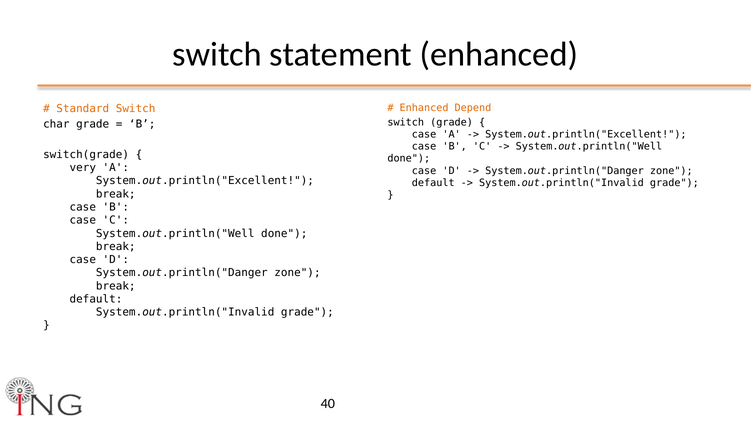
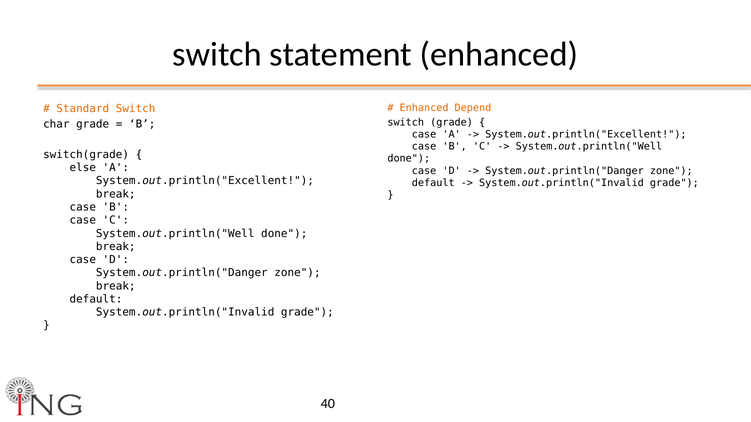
very: very -> else (83, 168)
